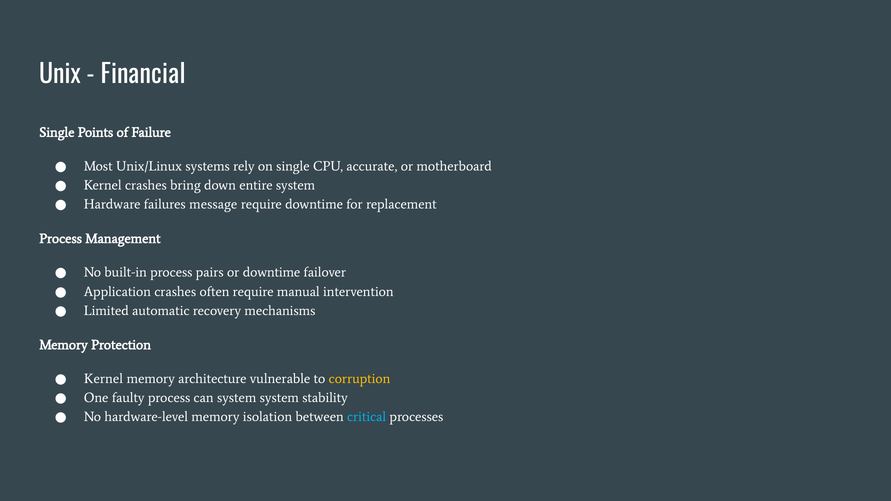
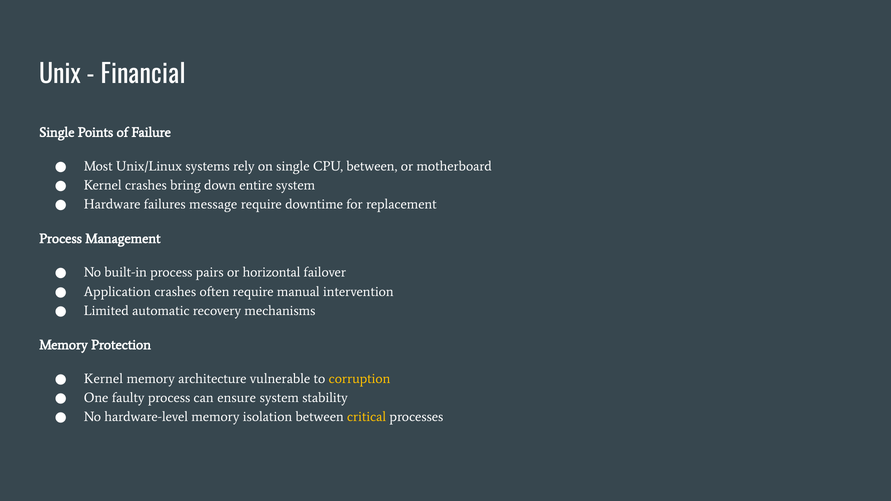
CPU accurate: accurate -> between (372, 166)
or downtime: downtime -> horizontal (272, 273)
can system: system -> ensure (237, 398)
critical colour: light blue -> yellow (367, 417)
